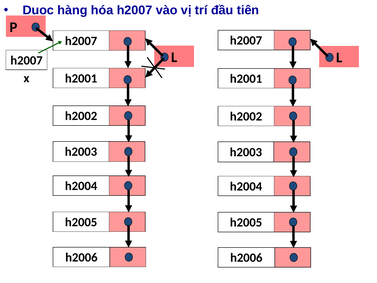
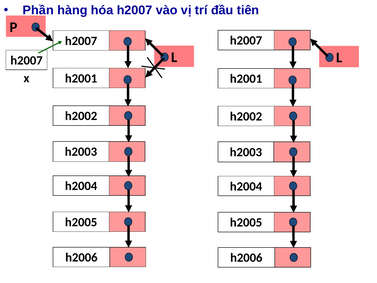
Duoc: Duoc -> Phần (38, 10)
